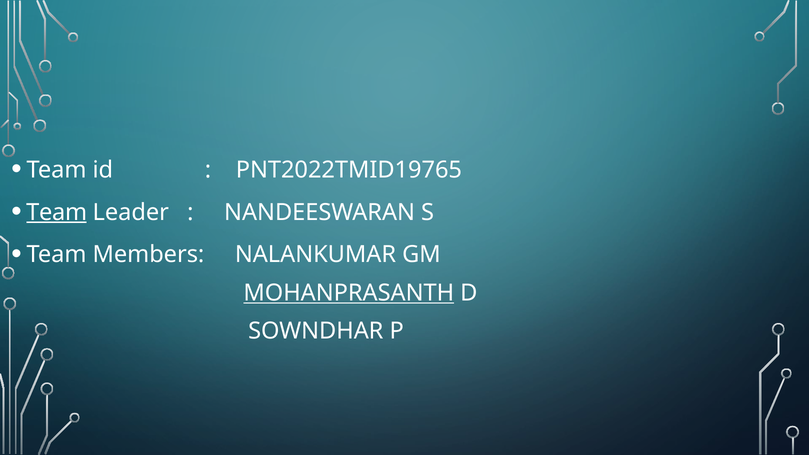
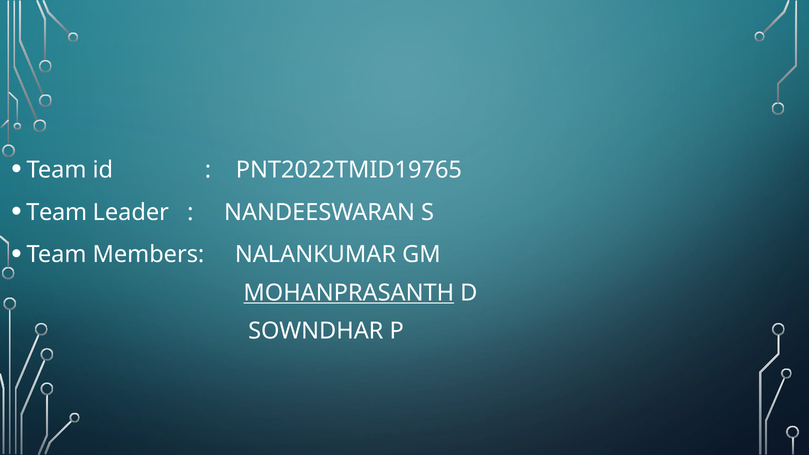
Team underline: present -> none (57, 212)
